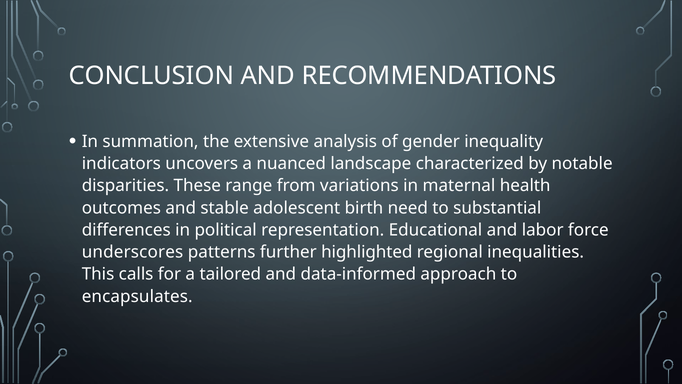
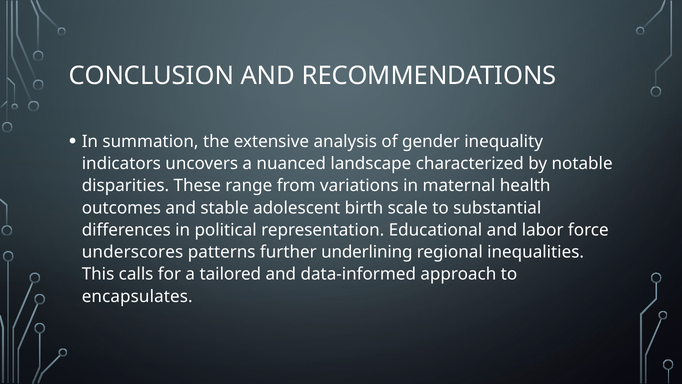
need: need -> scale (408, 208)
highlighted: highlighted -> underlining (367, 252)
